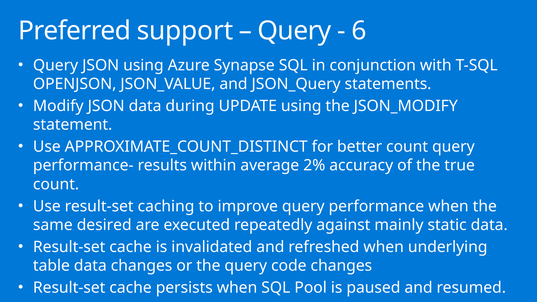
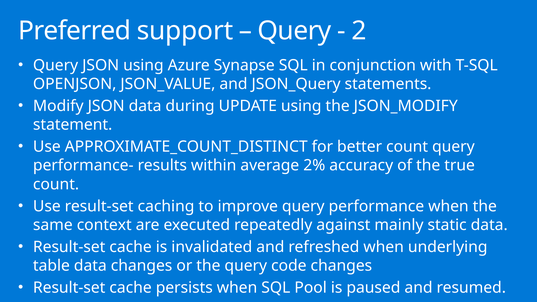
6: 6 -> 2 (359, 31)
desired: desired -> context (104, 225)
